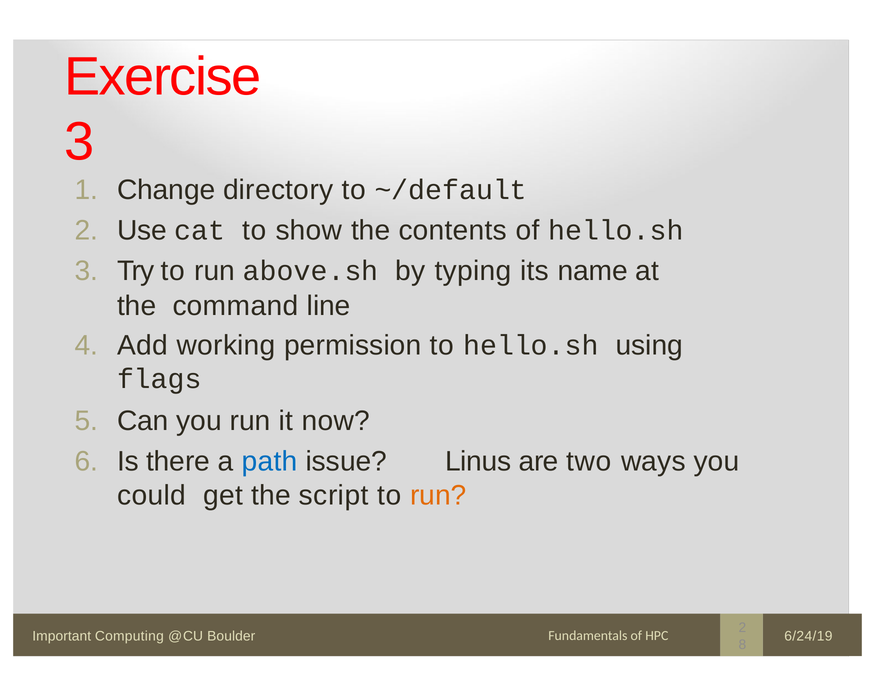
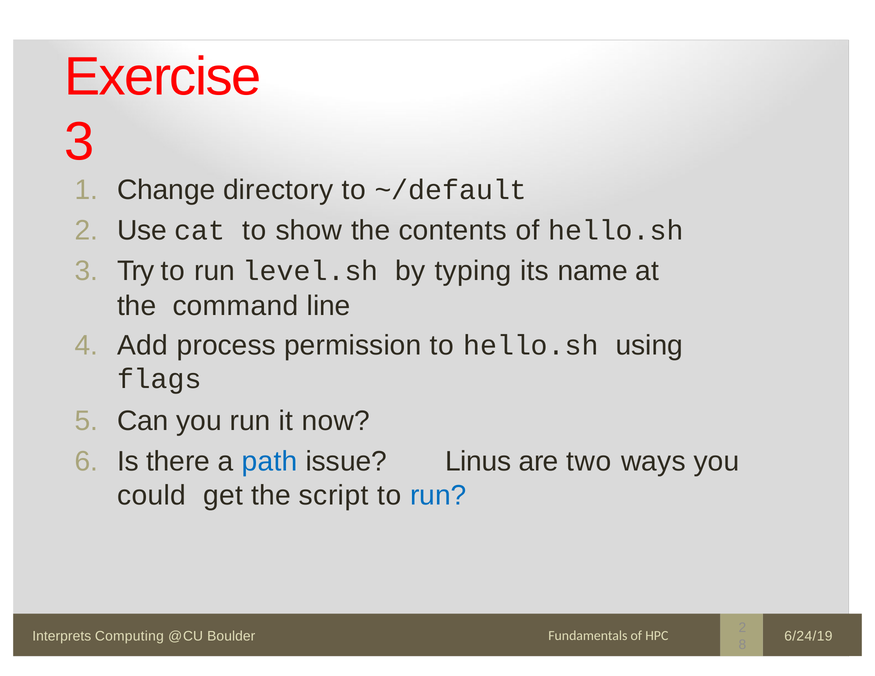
above.sh: above.sh -> level.sh (311, 271)
working: working -> process (226, 345)
run colour: orange -> blue (438, 495)
Important: Important -> Interprets (62, 636)
